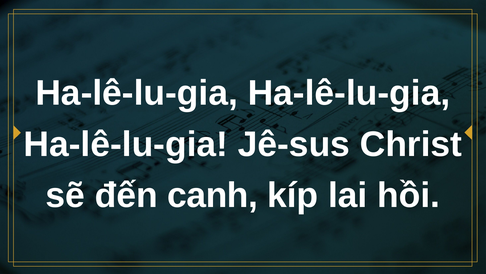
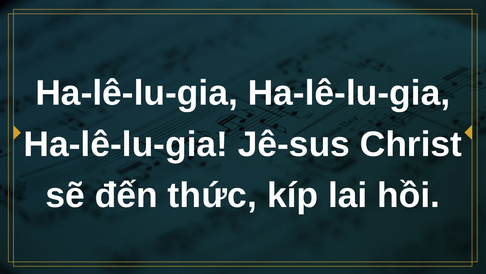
canh: canh -> thức (212, 195)
